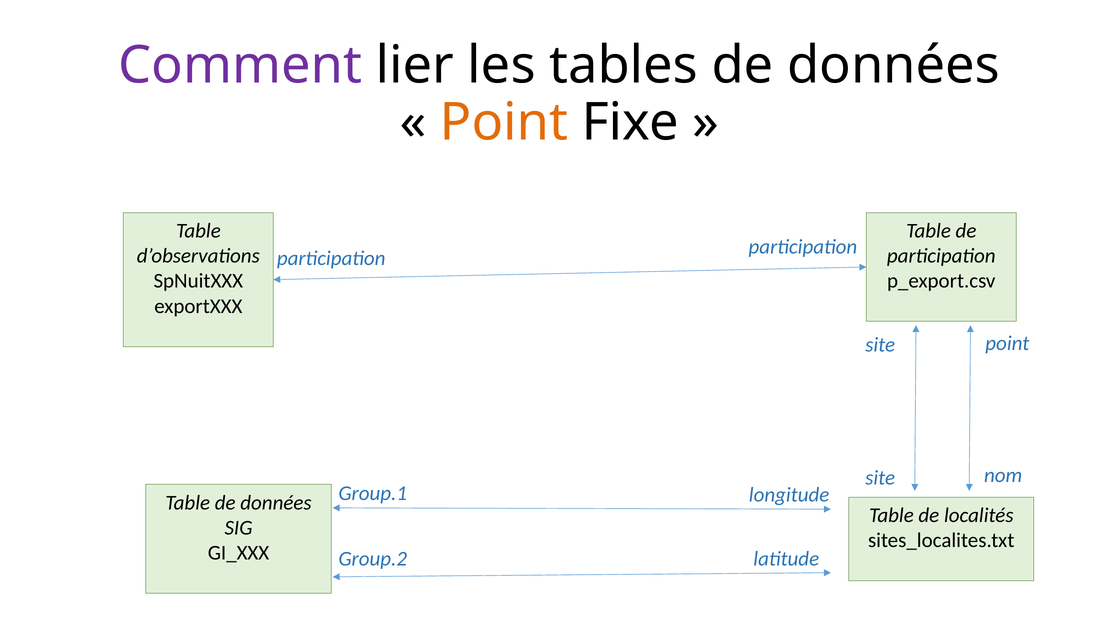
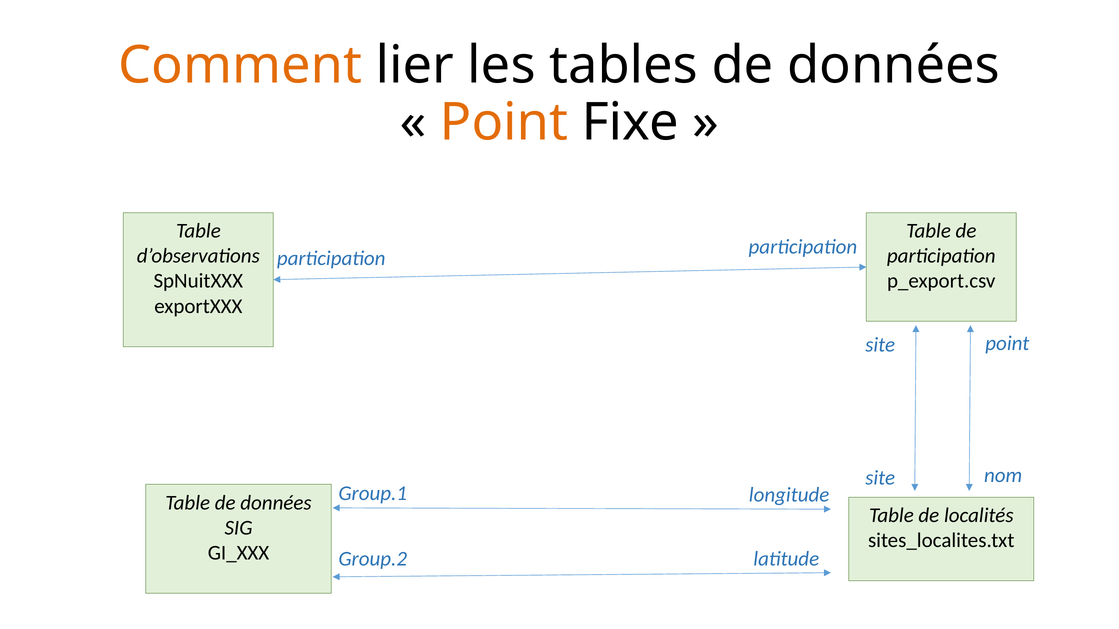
Comment colour: purple -> orange (240, 66)
